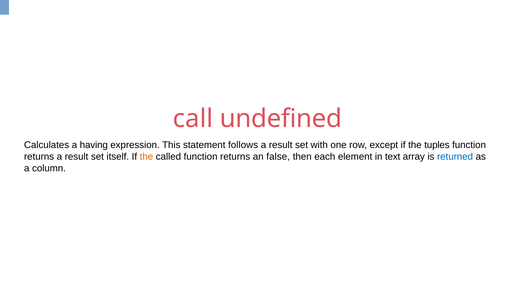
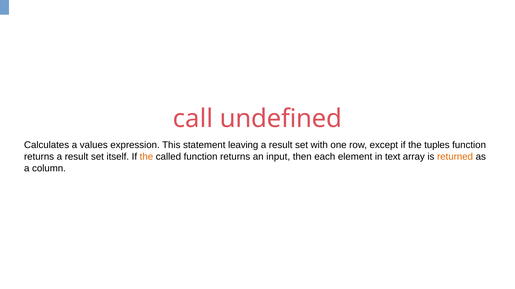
having: having -> values (94, 145)
follows: follows -> leaving (243, 145)
false: false -> input (278, 157)
returned colour: blue -> orange (455, 157)
